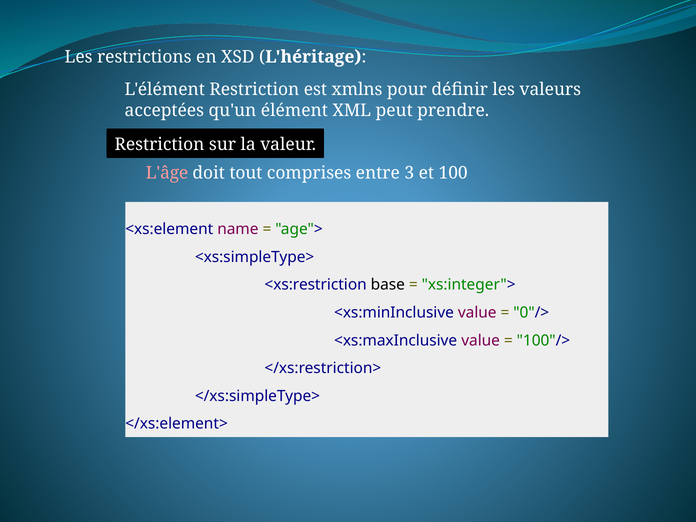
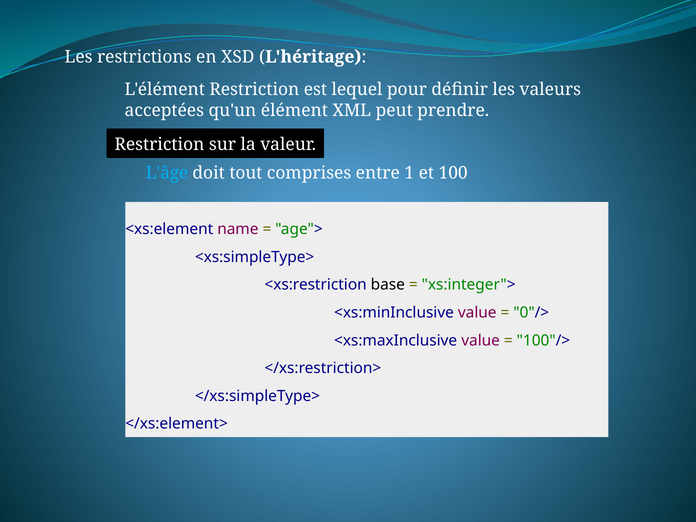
xmlns: xmlns -> lequel (357, 90)
L'âge colour: pink -> light blue (167, 173)
3: 3 -> 1 (409, 173)
